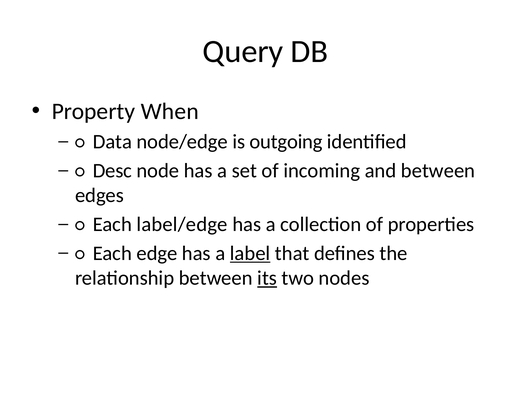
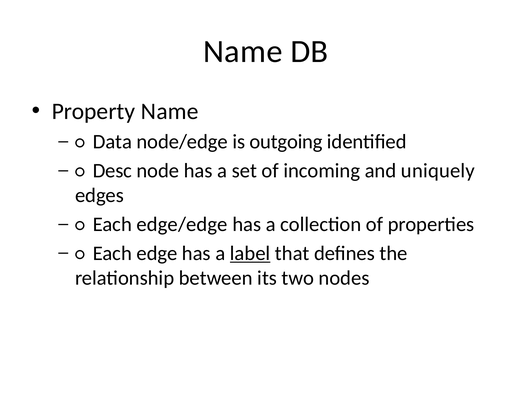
Query: Query -> Name (243, 51)
Property When: When -> Name (170, 111)
and between: between -> uniquely (438, 171)
label/edge: label/edge -> edge/edge (182, 225)
its underline: present -> none (267, 278)
